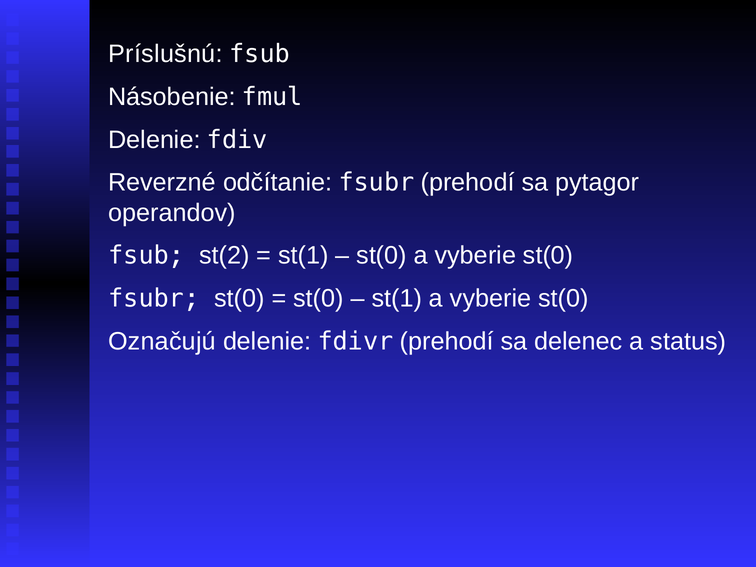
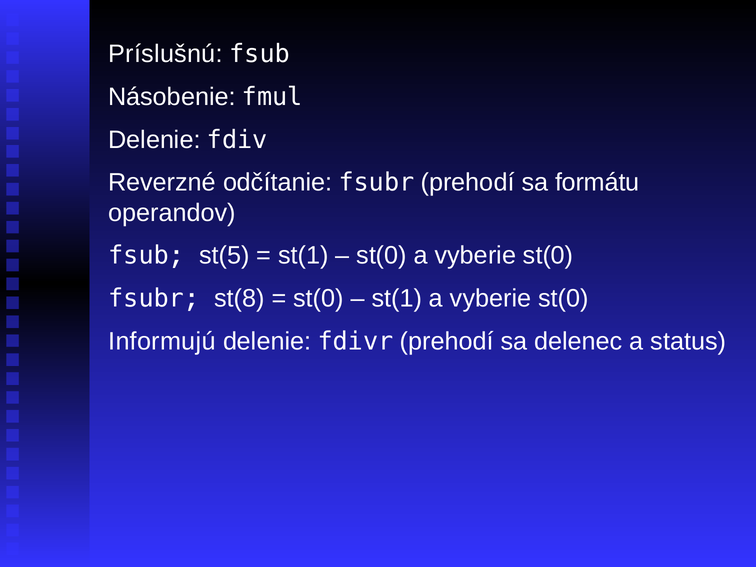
pytagor: pytagor -> formátu (597, 183)
st(2: st(2 -> st(5 (224, 256)
fsubr st(0: st(0 -> st(8 (240, 298)
Označujú: Označujú -> Informujú (162, 341)
